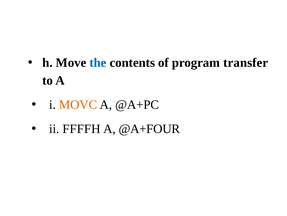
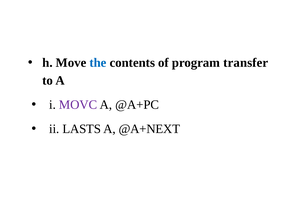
MOVC colour: orange -> purple (78, 104)
FFFFH: FFFFH -> LASTS (82, 128)
@A+FOUR: @A+FOUR -> @A+NEXT (149, 128)
